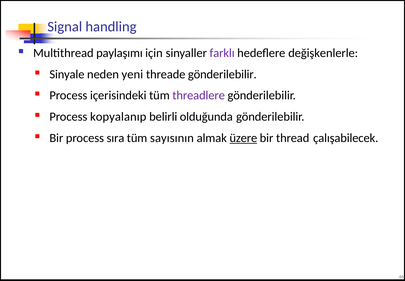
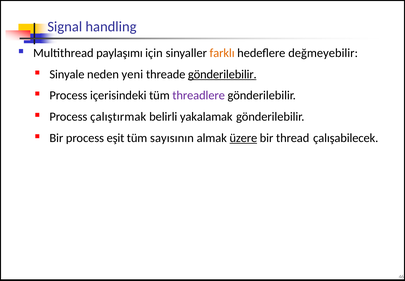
farklı colour: purple -> orange (222, 53)
değişkenlerle: değişkenlerle -> değmeyebilir (323, 53)
gönderilebilir underline: none -> present (222, 74)
kopyalanıp: kopyalanıp -> çalıştırmak (118, 117)
olduğunda: olduğunda -> yakalamak (206, 117)
sıra: sıra -> eşit (115, 138)
